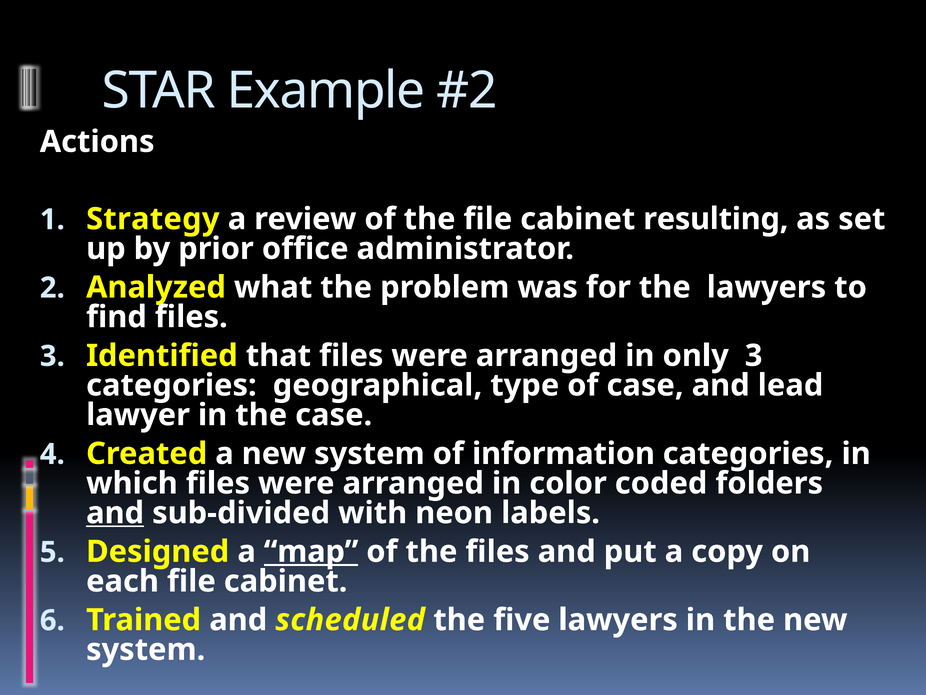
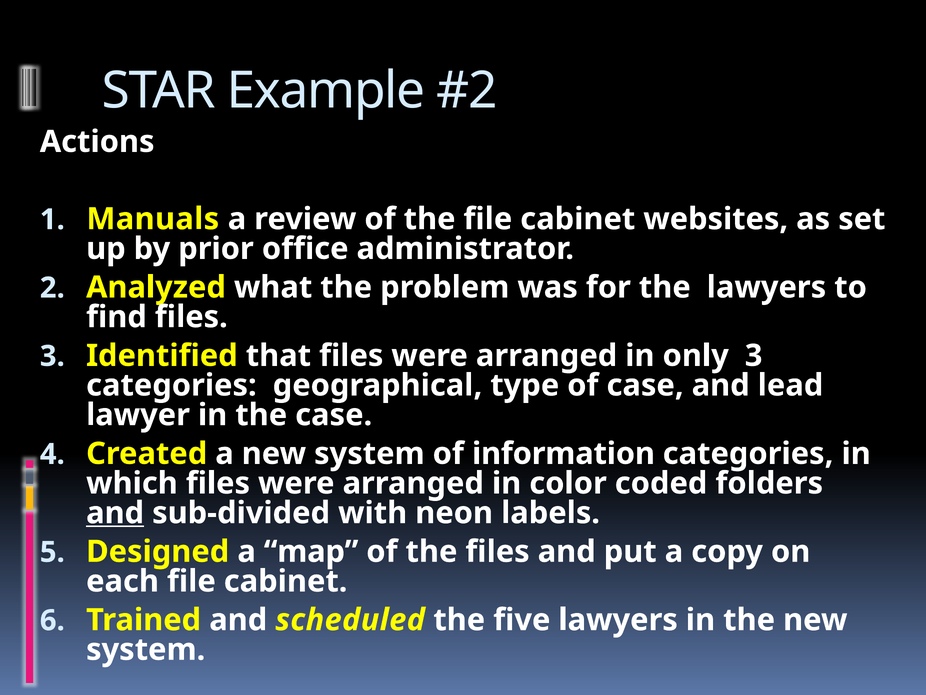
Strategy: Strategy -> Manuals (153, 219)
resulting: resulting -> websites (716, 219)
map underline: present -> none (311, 551)
